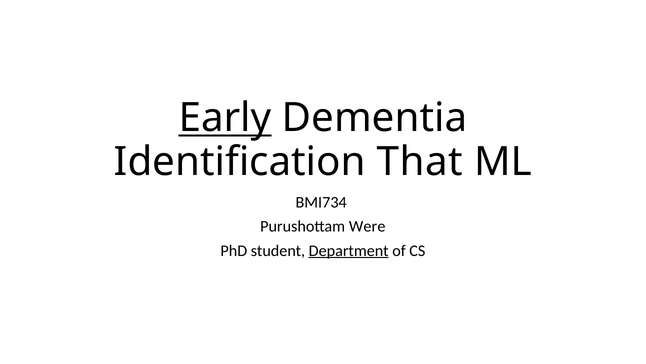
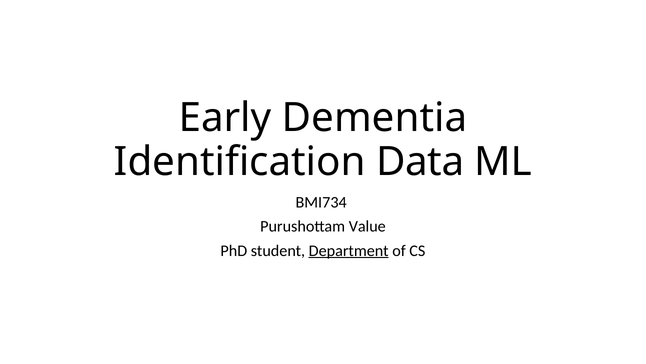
Early underline: present -> none (225, 118)
That: That -> Data (420, 161)
Were: Were -> Value (367, 226)
